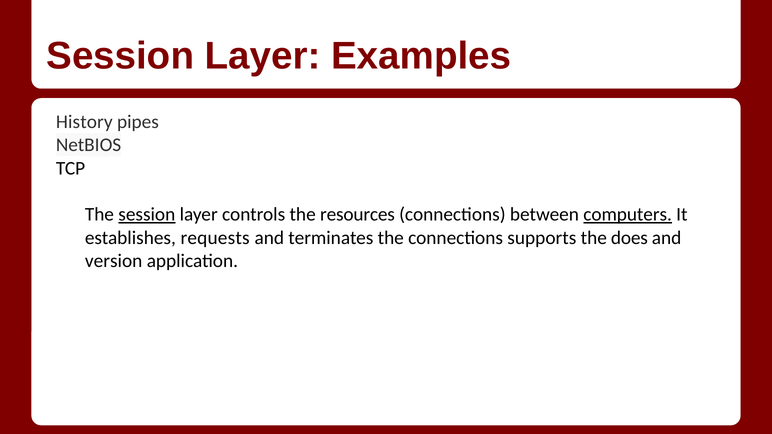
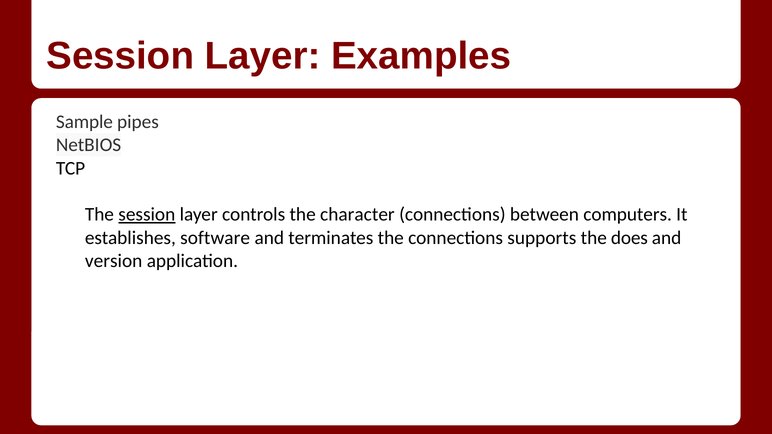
History: History -> Sample (84, 122)
resources: resources -> character (357, 215)
computers underline: present -> none (628, 215)
requests: requests -> software (215, 238)
